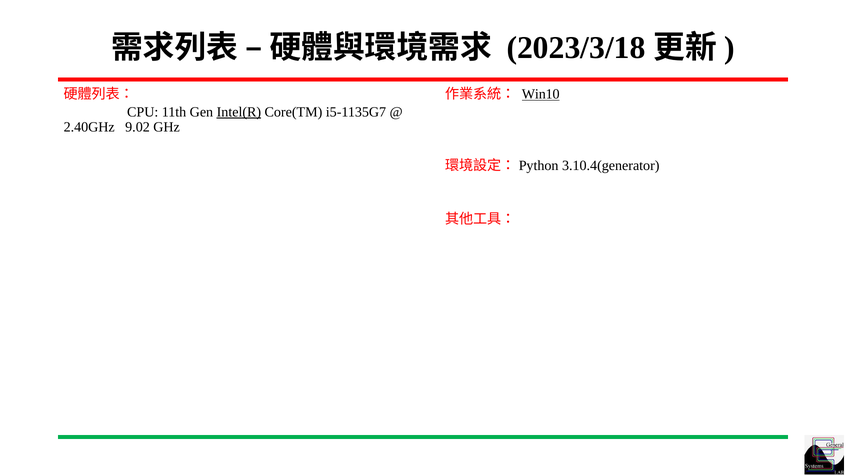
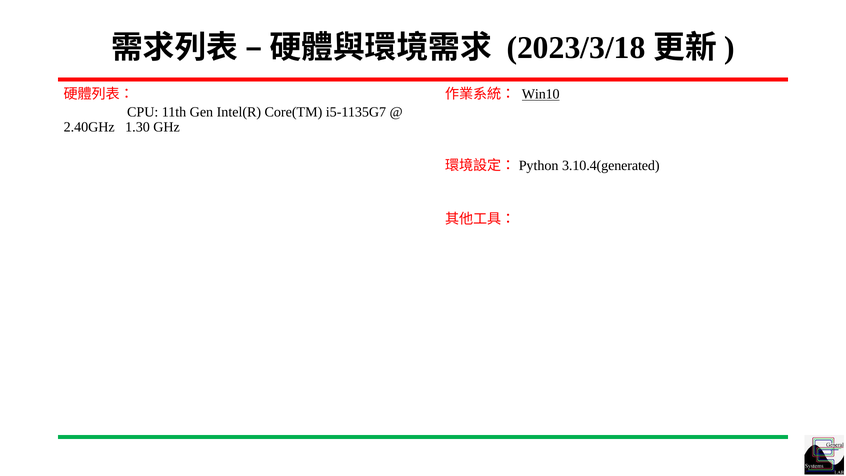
Intel(R underline: present -> none (239, 112)
9.02: 9.02 -> 1.30 (138, 127)
3.10.4(generator: 3.10.4(generator -> 3.10.4(generated (611, 166)
